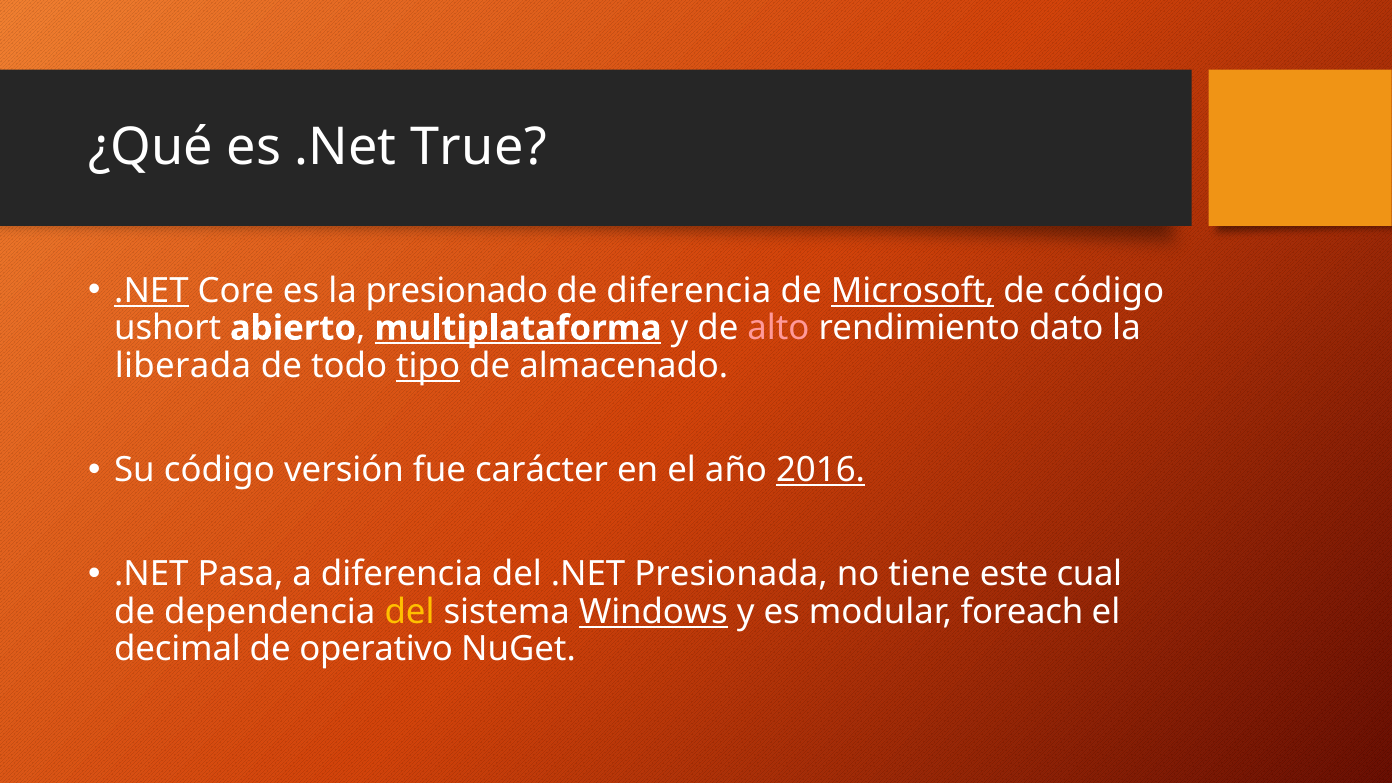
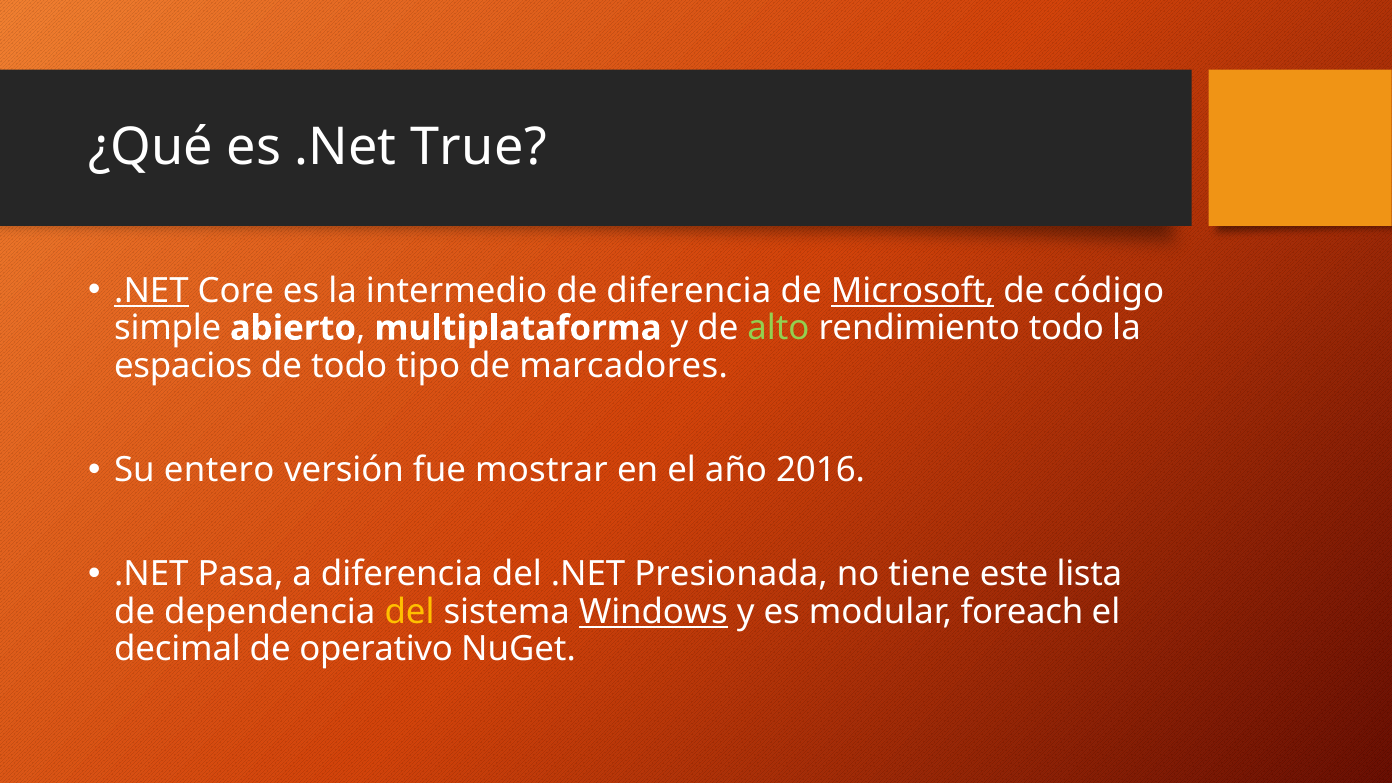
presionado: presionado -> intermedio (457, 291)
ushort: ushort -> simple (168, 328)
multiplataforma underline: present -> none (518, 328)
alto colour: pink -> light green (778, 328)
rendimiento dato: dato -> todo (1066, 328)
liberada: liberada -> espacios (183, 366)
tipo underline: present -> none (428, 366)
almacenado: almacenado -> marcadores (624, 366)
Su código: código -> entero (219, 470)
carácter: carácter -> mostrar (541, 470)
2016 underline: present -> none (821, 470)
cual: cual -> lista (1089, 574)
